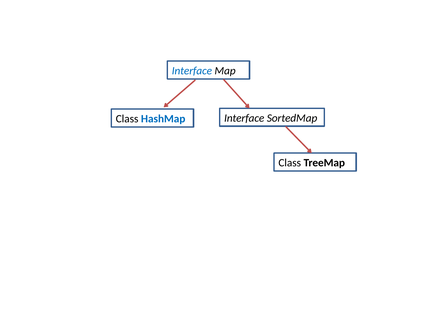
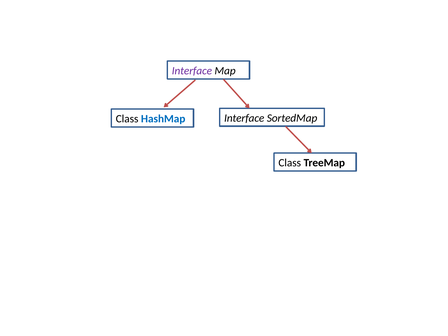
Interface colour: blue -> purple (192, 71)
